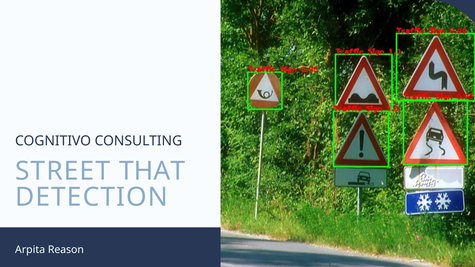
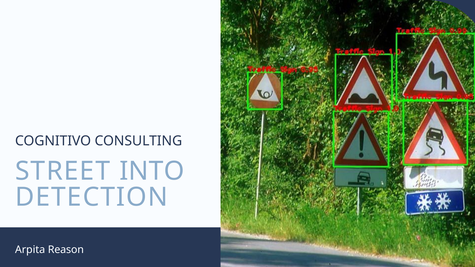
THAT: THAT -> INTO (152, 171)
